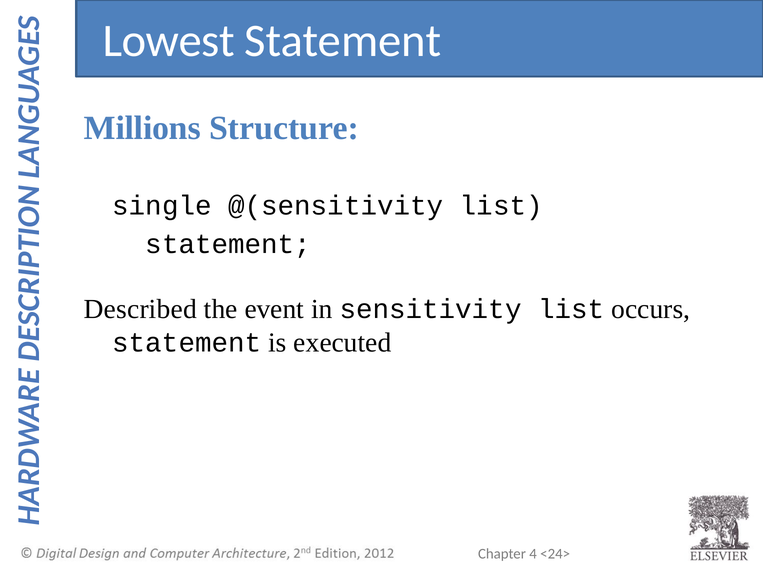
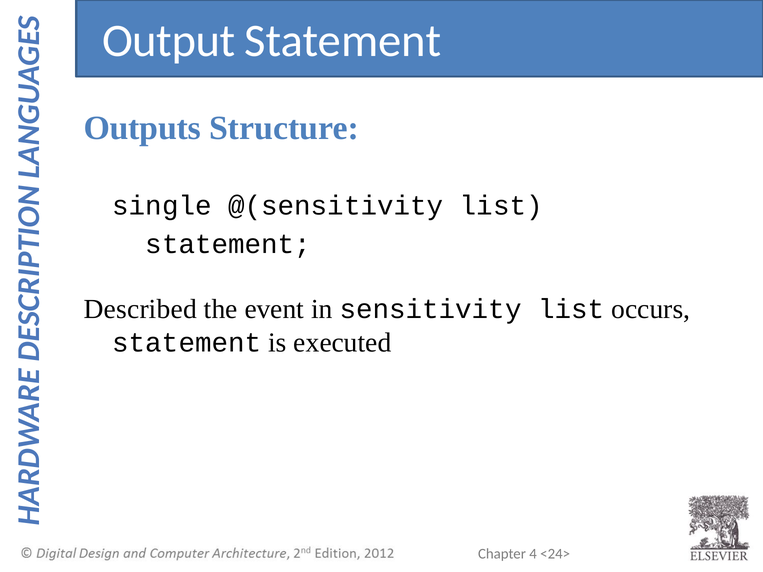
Lowest: Lowest -> Output (169, 41)
Millions: Millions -> Outputs (142, 128)
